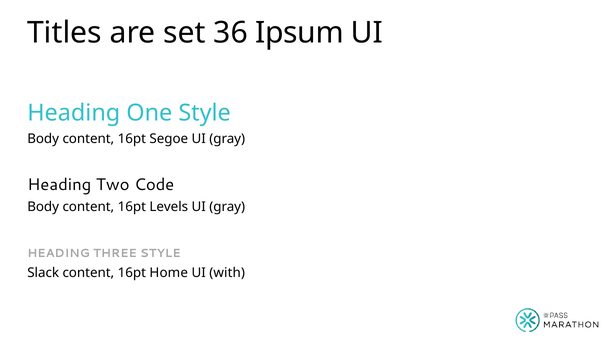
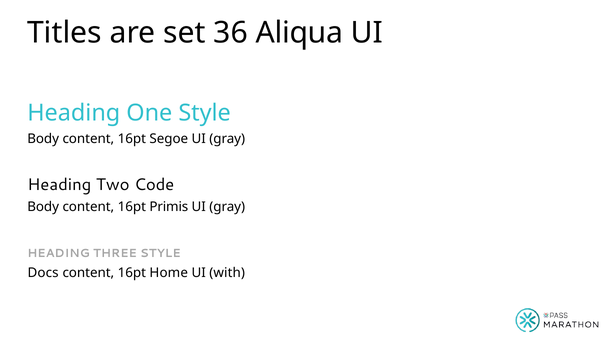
Ipsum: Ipsum -> Aliqua (299, 33)
Levels: Levels -> Primis (169, 207)
Slack: Slack -> Docs (43, 273)
